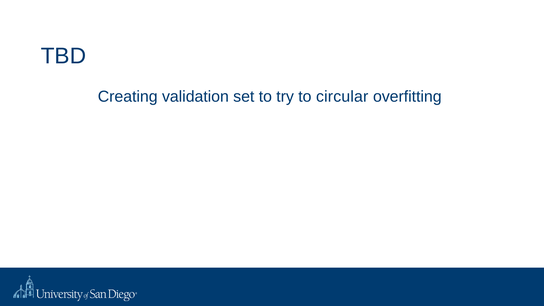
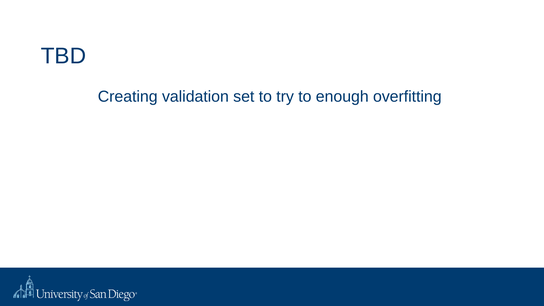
circular: circular -> enough (342, 97)
